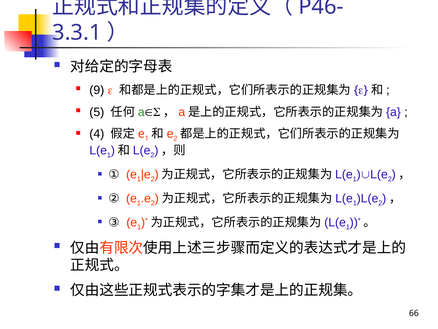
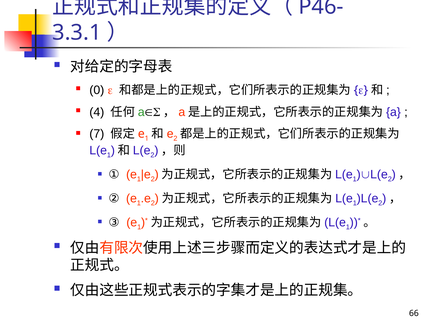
9: 9 -> 0 (97, 90)
5: 5 -> 4 (97, 112)
4: 4 -> 7 (97, 134)
